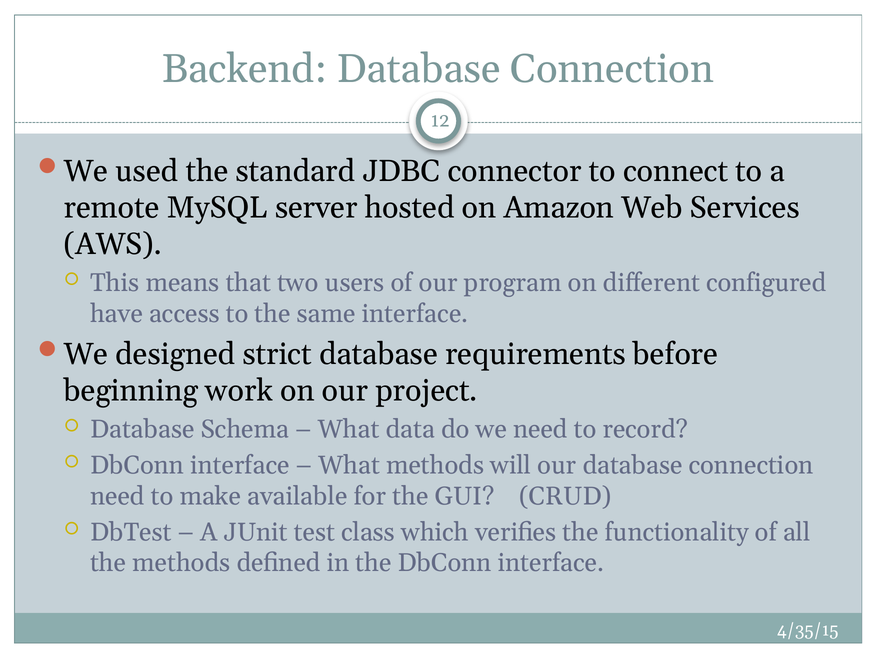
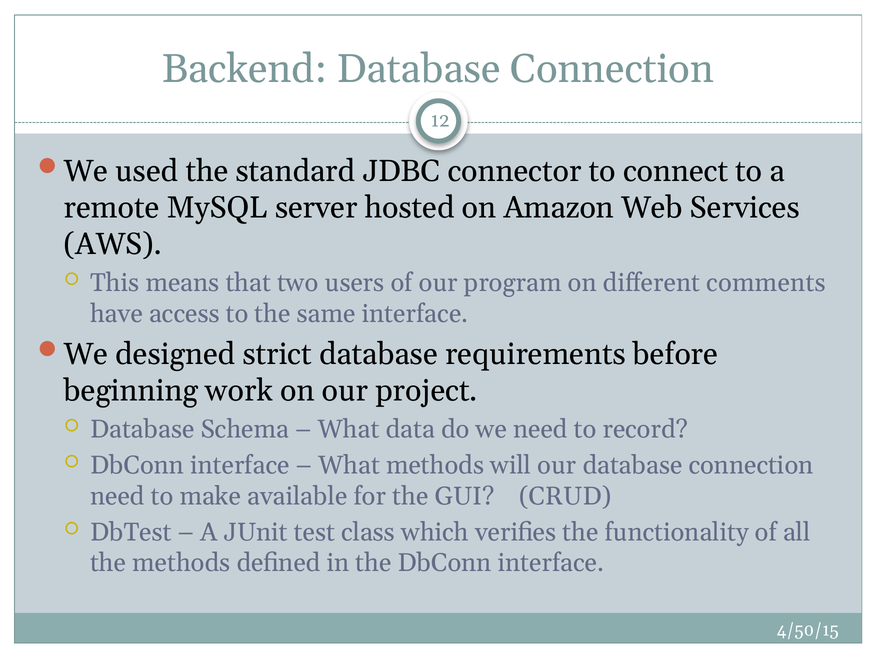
configured: configured -> comments (766, 283)
4/35/15: 4/35/15 -> 4/50/15 (808, 630)
